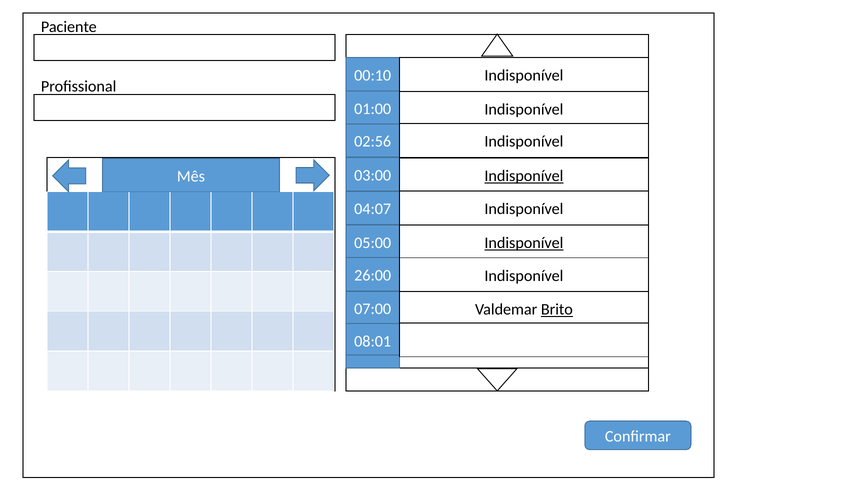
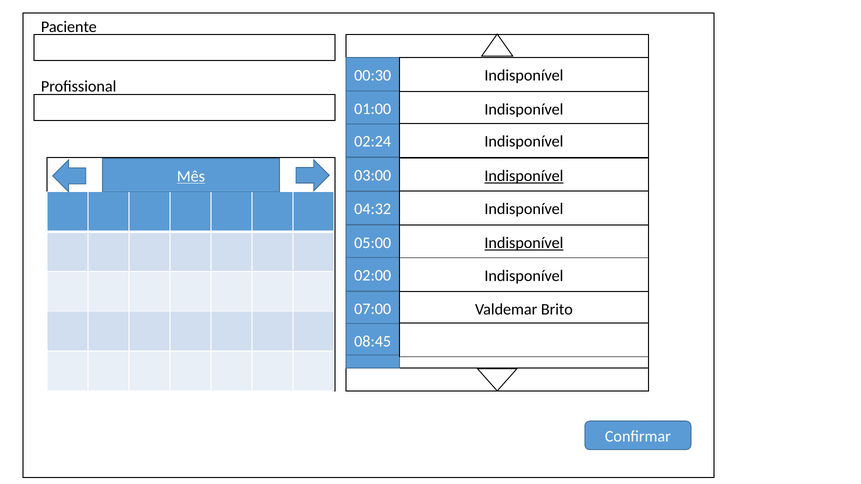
00:10: 00:10 -> 00:30 (373, 75)
02:56: 02:56 -> 02:24 (373, 142)
Mês underline: none -> present (191, 176)
04:07: 04:07 -> 04:32 (373, 209)
26:00: 26:00 -> 02:00 (373, 276)
Brito underline: present -> none (557, 310)
08:01: 08:01 -> 08:45 (373, 341)
